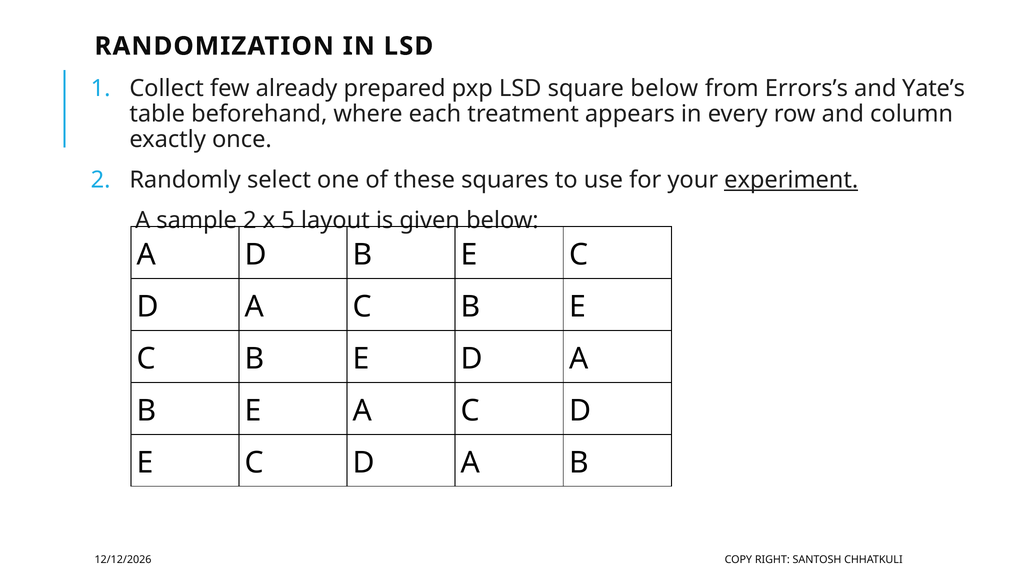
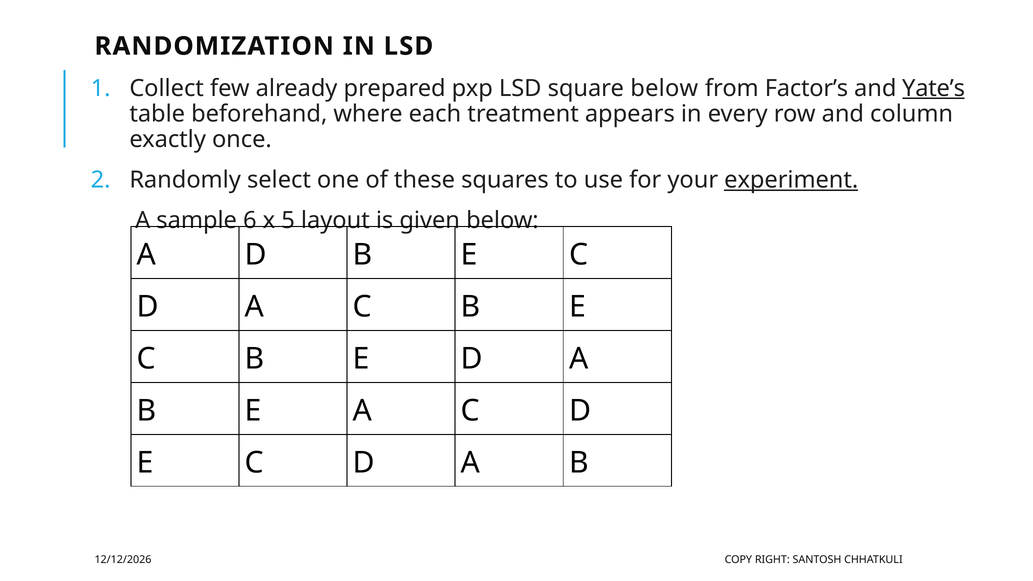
Errors’s: Errors’s -> Factor’s (807, 88)
Yate’s underline: none -> present (934, 88)
sample 2: 2 -> 6 (250, 221)
